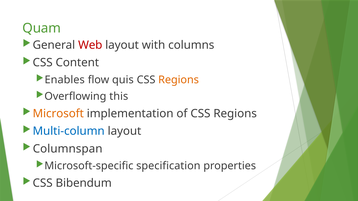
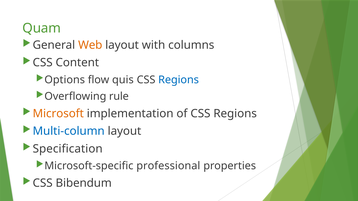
Web colour: red -> orange (90, 45)
Enables: Enables -> Options (65, 80)
Regions colour: orange -> blue (179, 80)
this: this -> rule (119, 97)
Columnspan: Columnspan -> Specification (68, 149)
specification: specification -> professional (168, 166)
